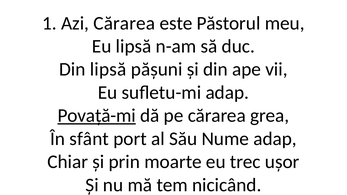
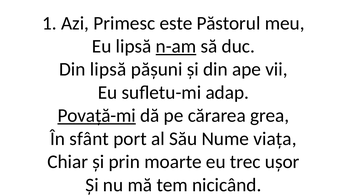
Azi Cărarea: Cărarea -> Primesc (124, 23)
n-am underline: none -> present (176, 46)
Nume adap: adap -> viața (275, 139)
